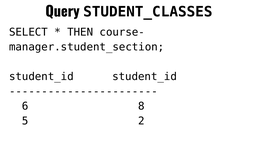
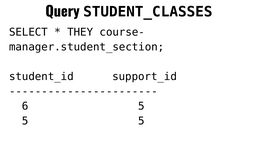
THEN: THEN -> THEY (80, 32)
student_id student_id: student_id -> support_id (145, 77)
6 8: 8 -> 5 (141, 106)
2: 2 -> 5 (141, 121)
